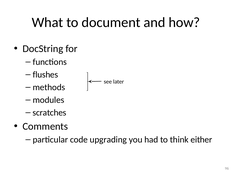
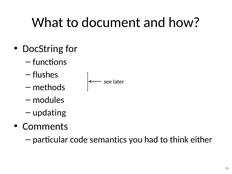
scratches: scratches -> updating (49, 113)
upgrading: upgrading -> semantics (108, 140)
